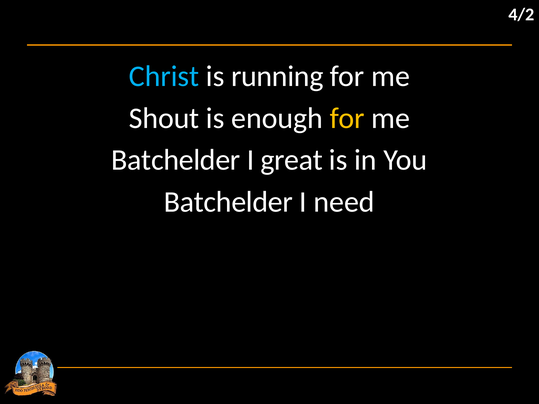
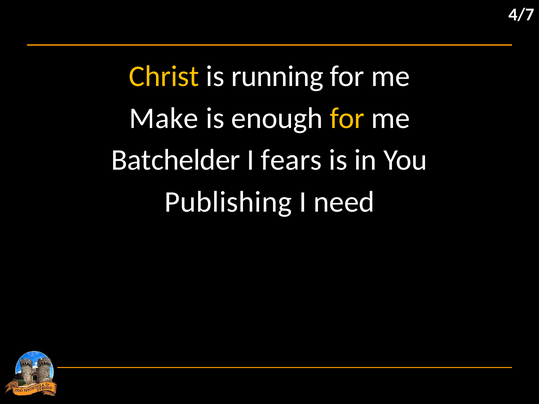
4/2: 4/2 -> 4/7 (521, 15)
Christ colour: light blue -> yellow (164, 76)
Shout: Shout -> Make (164, 118)
great: great -> fears (291, 160)
Batchelder: Batchelder -> Publishing (228, 202)
